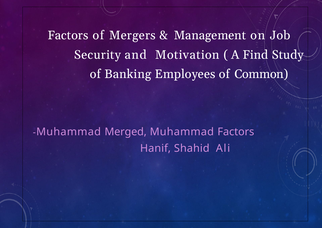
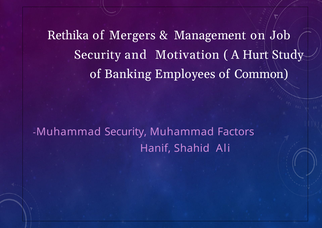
Factors: Factors -> Rethika (68, 35)
Find: Find -> Hurt (256, 55)
Muhammad Merged: Merged -> Security (126, 132)
